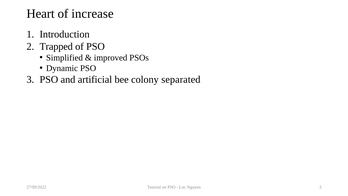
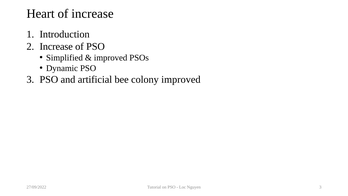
Trapped: Trapped -> Increase (56, 46)
colony separated: separated -> improved (181, 79)
